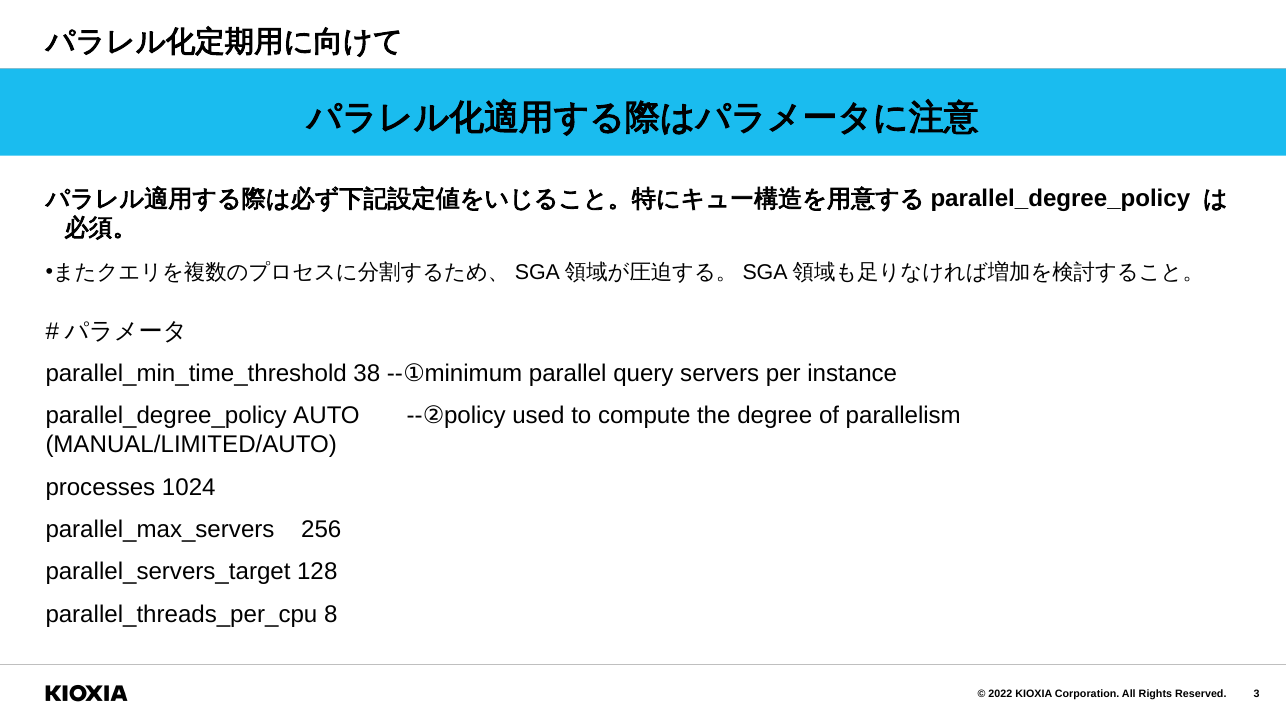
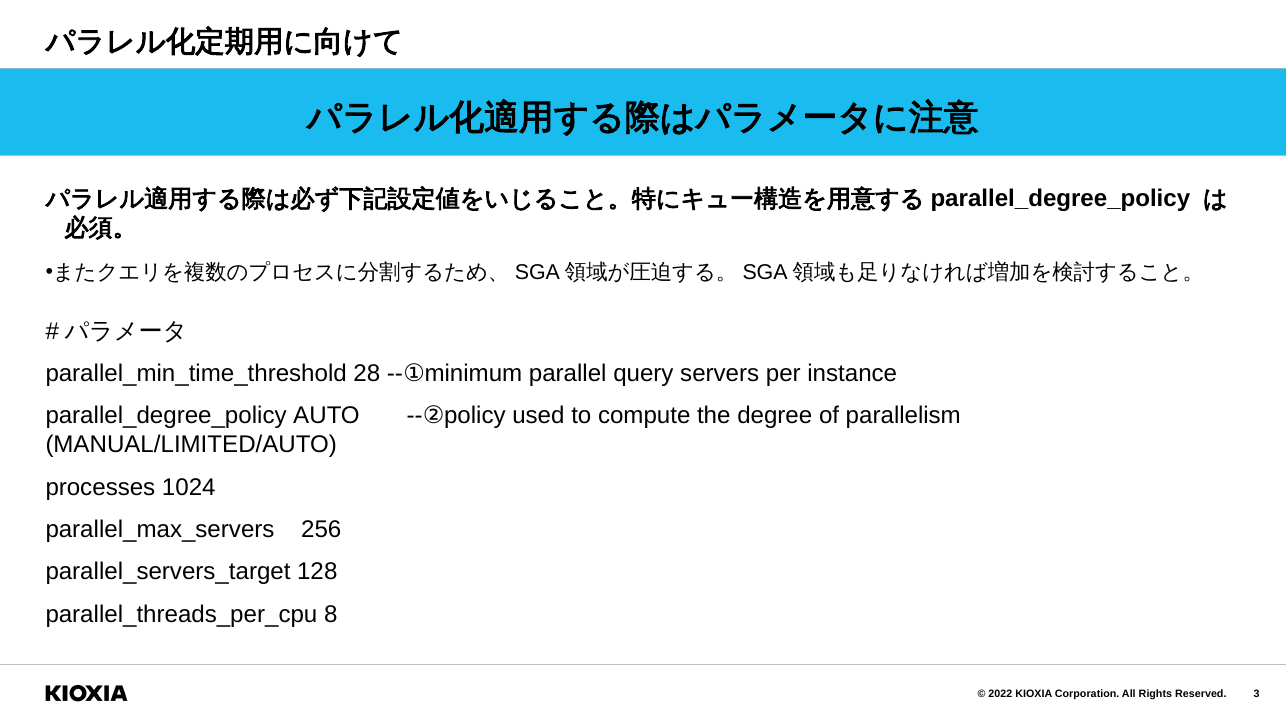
38: 38 -> 28 (367, 374)
